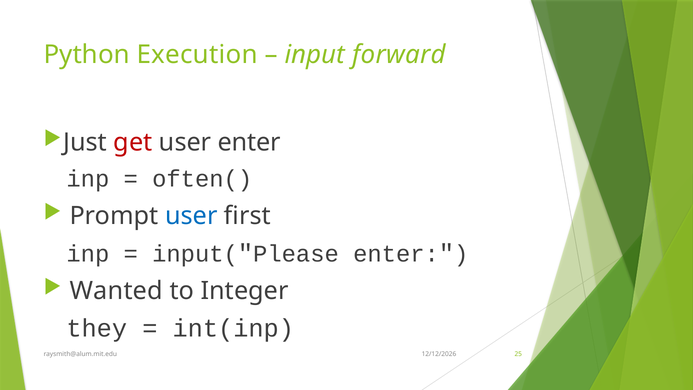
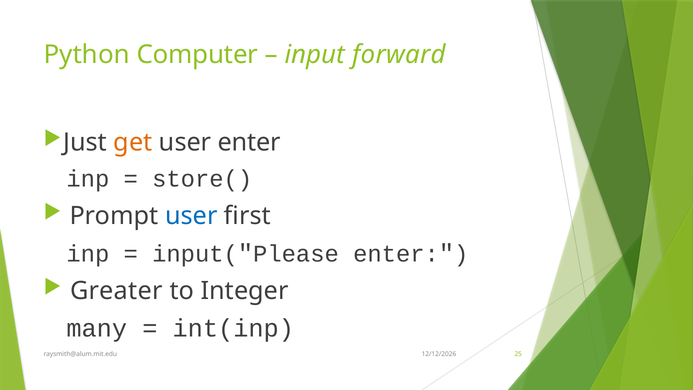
Execution: Execution -> Computer (197, 55)
get colour: red -> orange (133, 142)
often(: often( -> store( (202, 179)
Wanted: Wanted -> Greater (116, 291)
they: they -> many (97, 328)
